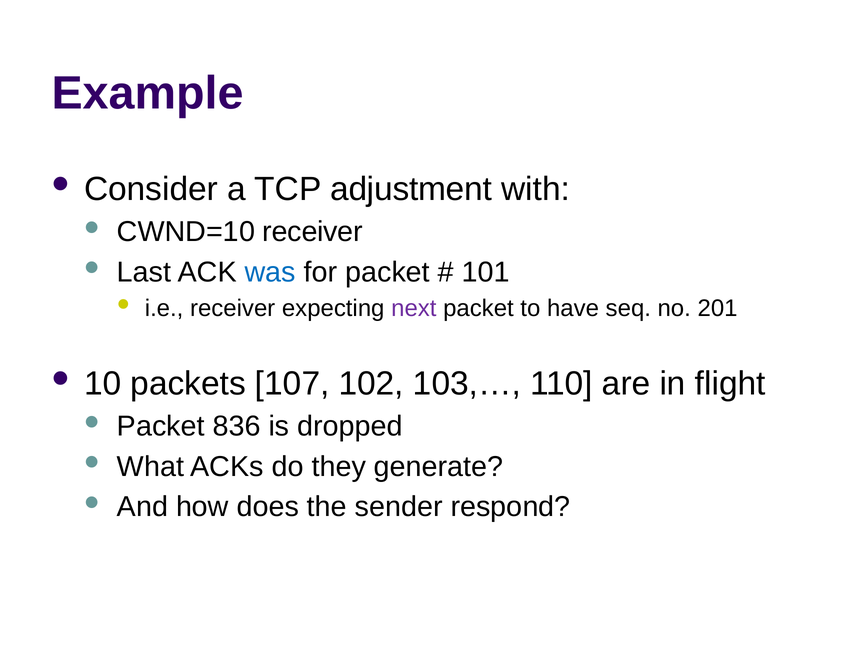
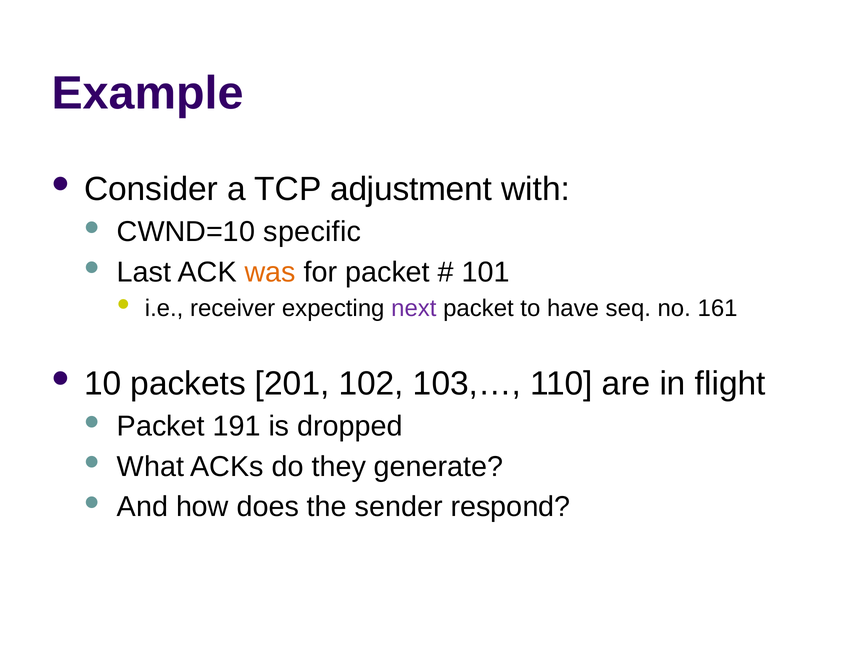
CWND=10 receiver: receiver -> specific (312, 232)
was colour: blue -> orange (270, 272)
201: 201 -> 161 (718, 308)
107: 107 -> 201 (292, 383)
836: 836 -> 191 (237, 426)
